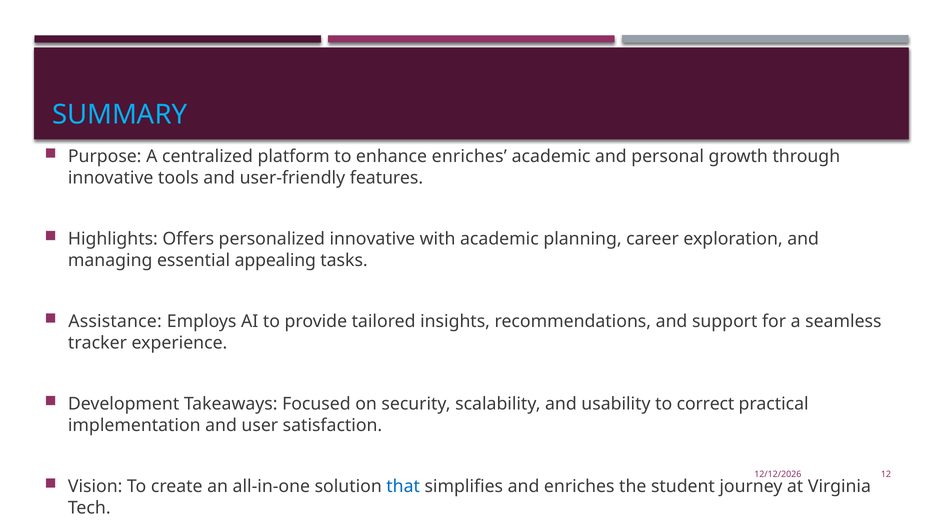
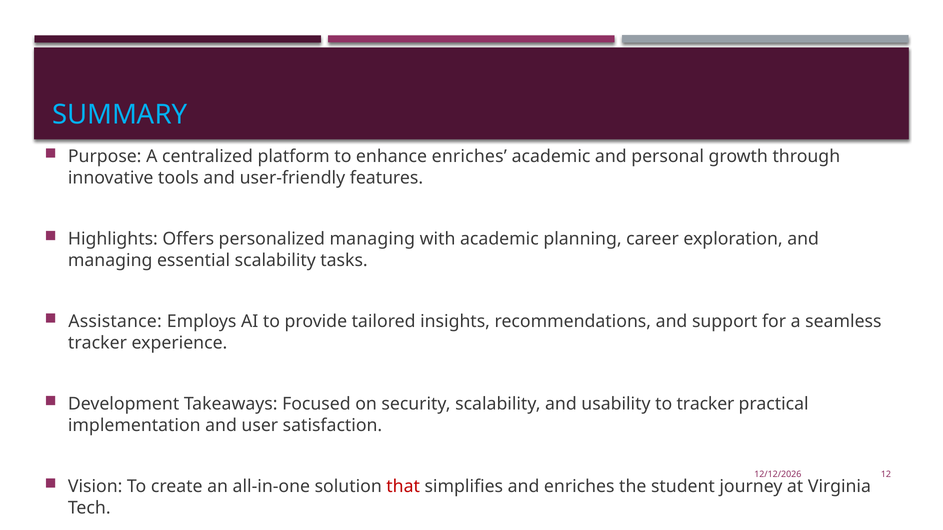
personalized innovative: innovative -> managing (372, 239)
essential appealing: appealing -> scalability (275, 260)
to correct: correct -> tracker (705, 404)
that colour: blue -> red (403, 487)
